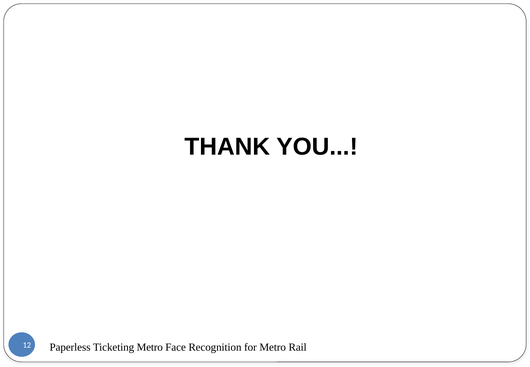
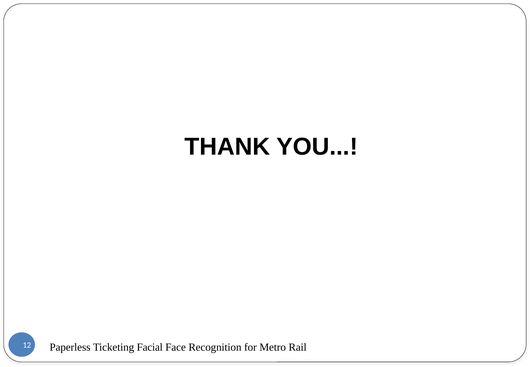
Ticketing Metro: Metro -> Facial (150, 347)
